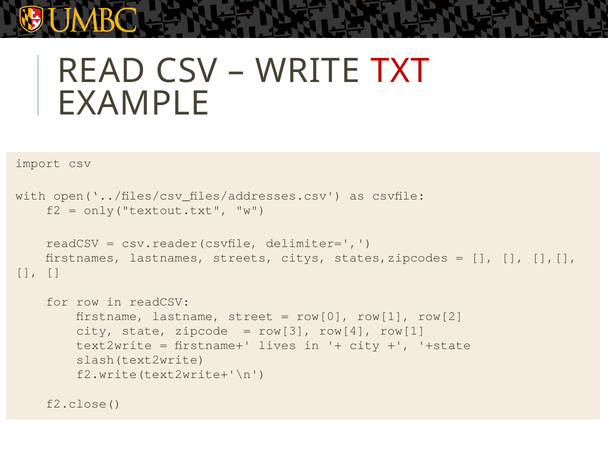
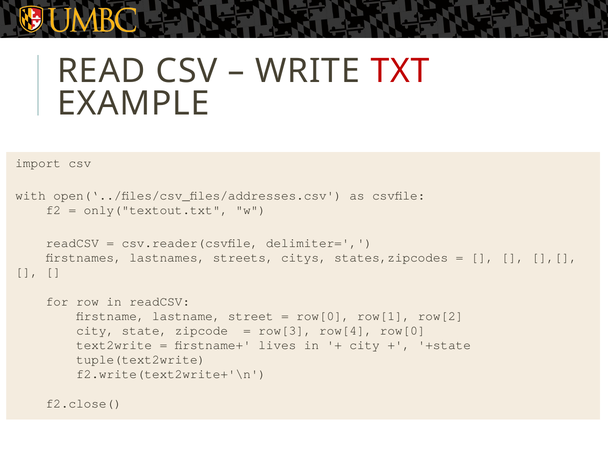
row[4 row[1: row[1 -> row[0 (403, 331)
slash(text2write: slash(text2write -> tuple(text2write (141, 360)
